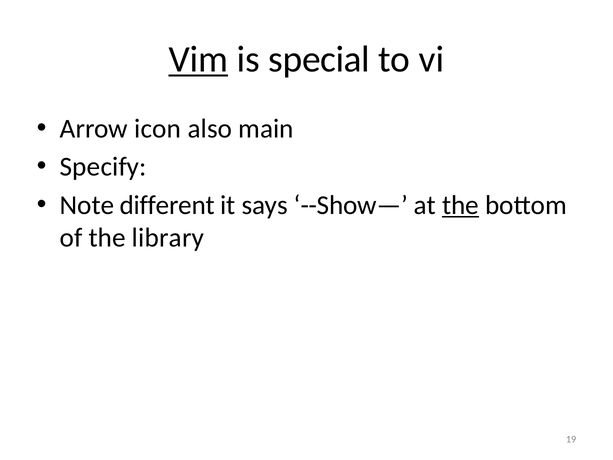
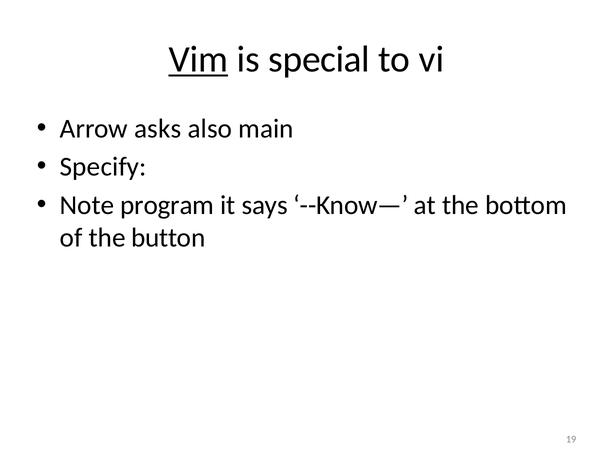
icon: icon -> asks (158, 129)
different: different -> program (167, 205)
--Show—: --Show— -> --Know— (351, 205)
the underline: present -> none (460, 205)
library: library -> button (168, 238)
